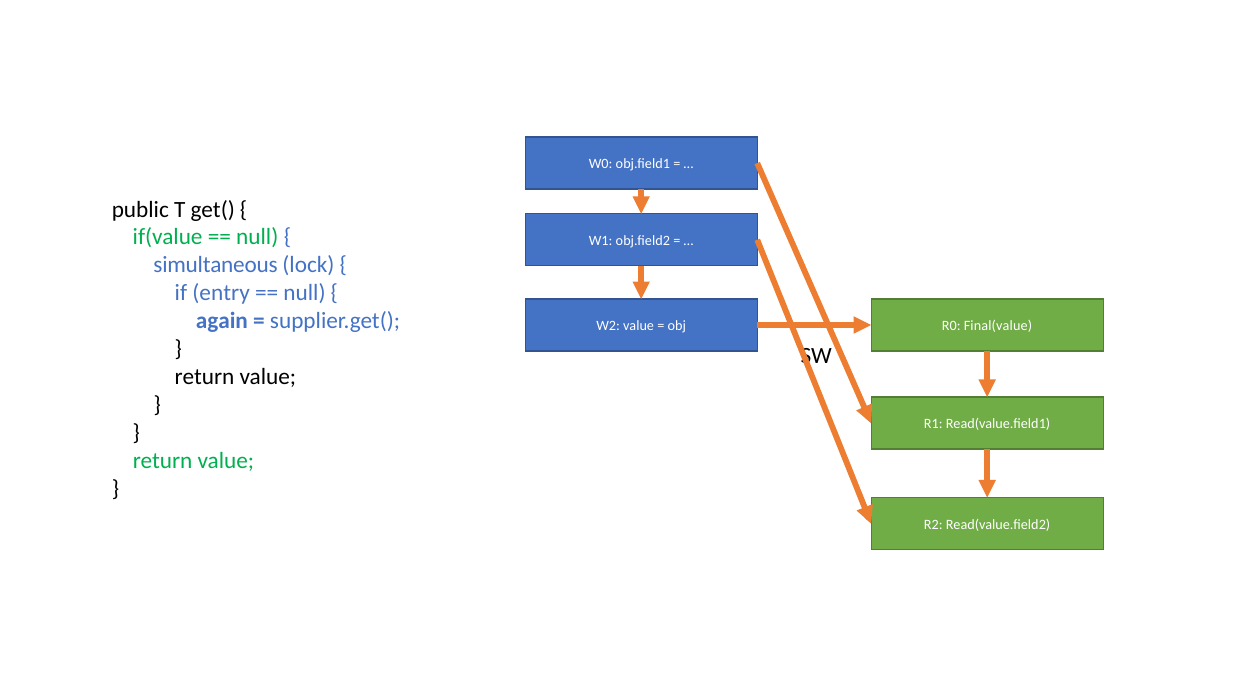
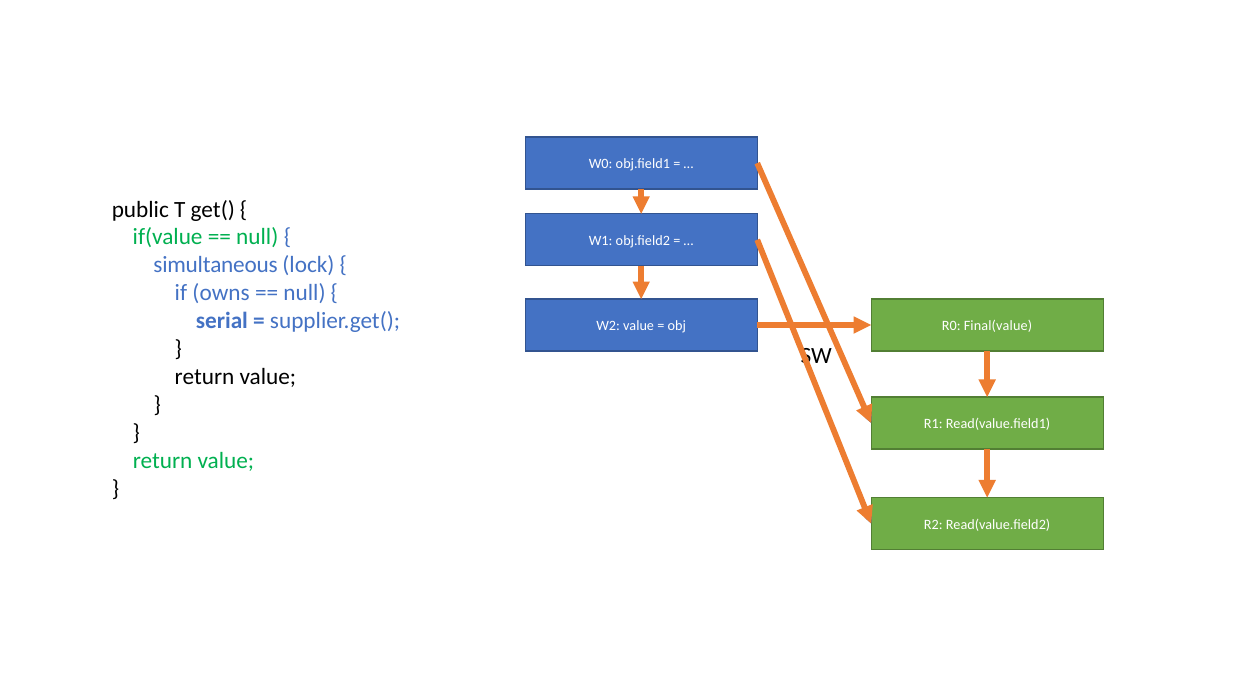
entry: entry -> owns (221, 293)
again: again -> serial (222, 321)
